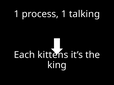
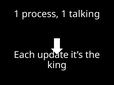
kittens: kittens -> update (53, 55)
